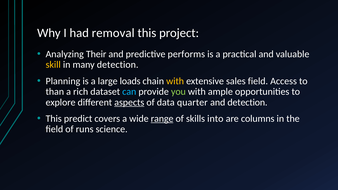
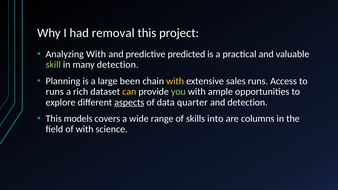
Analyzing Their: Their -> With (96, 54)
performs: performs -> predicted (186, 54)
skill colour: yellow -> light green (53, 65)
loads: loads -> been (130, 81)
sales field: field -> runs (258, 81)
than: than -> runs (55, 92)
can colour: light blue -> yellow (129, 92)
predict: predict -> models (78, 119)
range underline: present -> none (162, 119)
of runs: runs -> with (85, 129)
